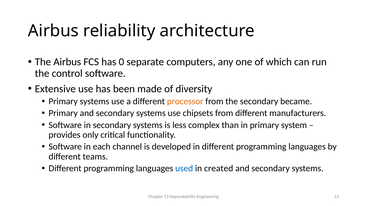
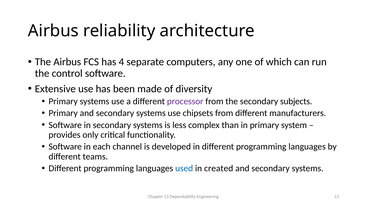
0: 0 -> 4 (121, 62)
processor colour: orange -> purple (185, 102)
became: became -> subjects (296, 102)
